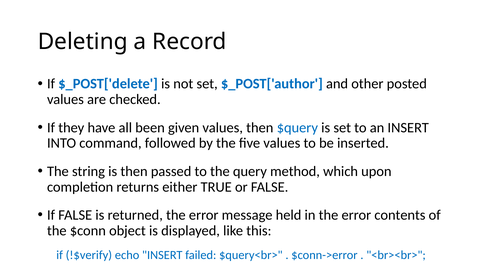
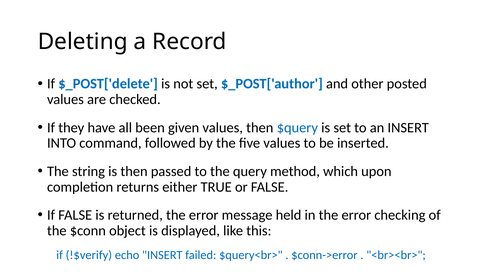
contents: contents -> checking (400, 215)
